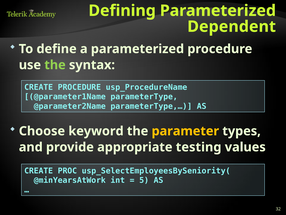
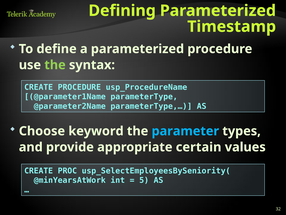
Dependent: Dependent -> Timestamp (232, 27)
parameter colour: yellow -> light blue (185, 131)
testing: testing -> certain (199, 147)
